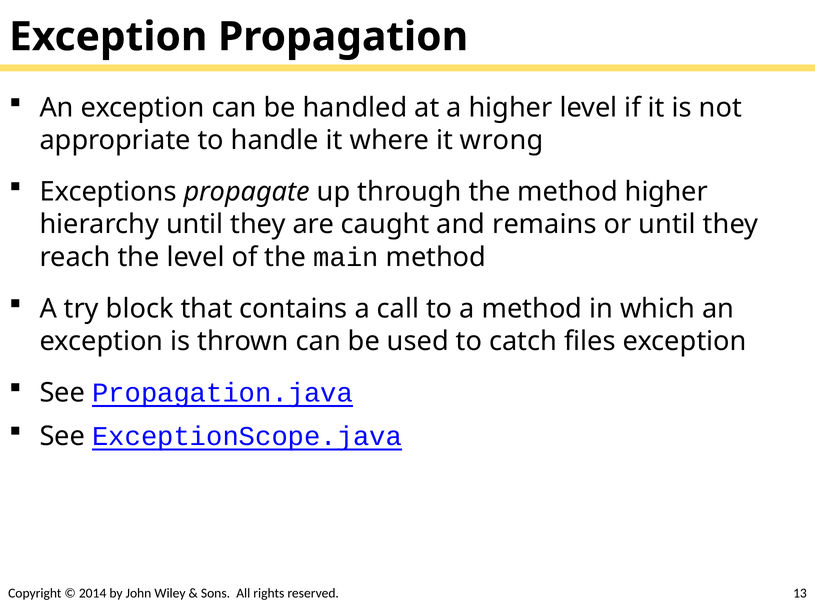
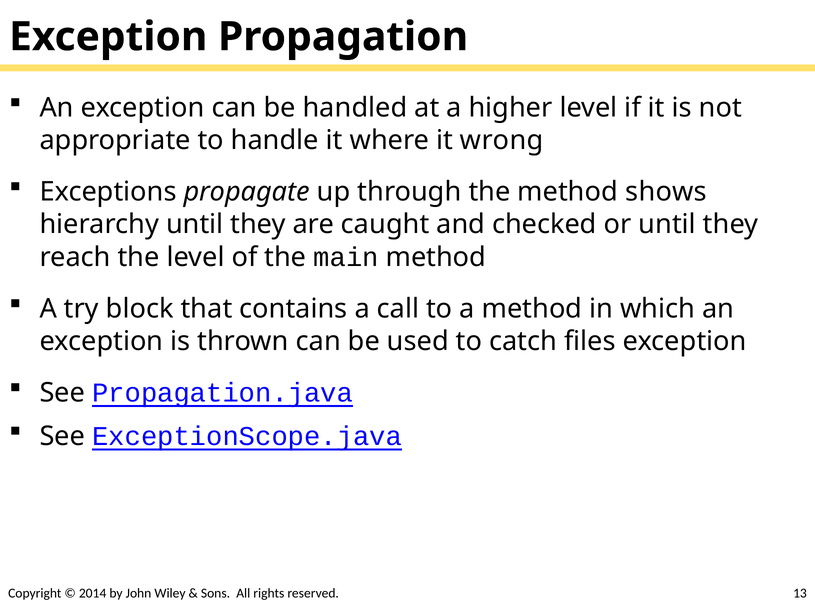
method higher: higher -> shows (666, 192)
remains: remains -> checked (544, 225)
